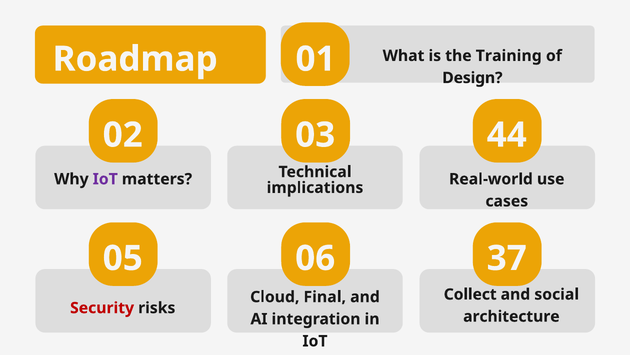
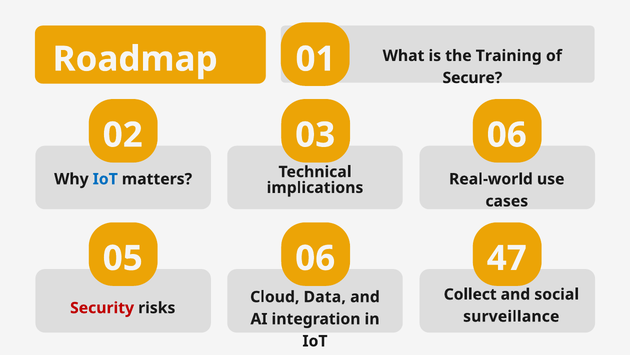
Design: Design -> Secure (472, 78)
03 44: 44 -> 06 (507, 135)
IoT colour: purple -> blue (105, 179)
37: 37 -> 47 (507, 258)
Final: Final -> Data (325, 296)
architecture: architecture -> surveillance (511, 316)
